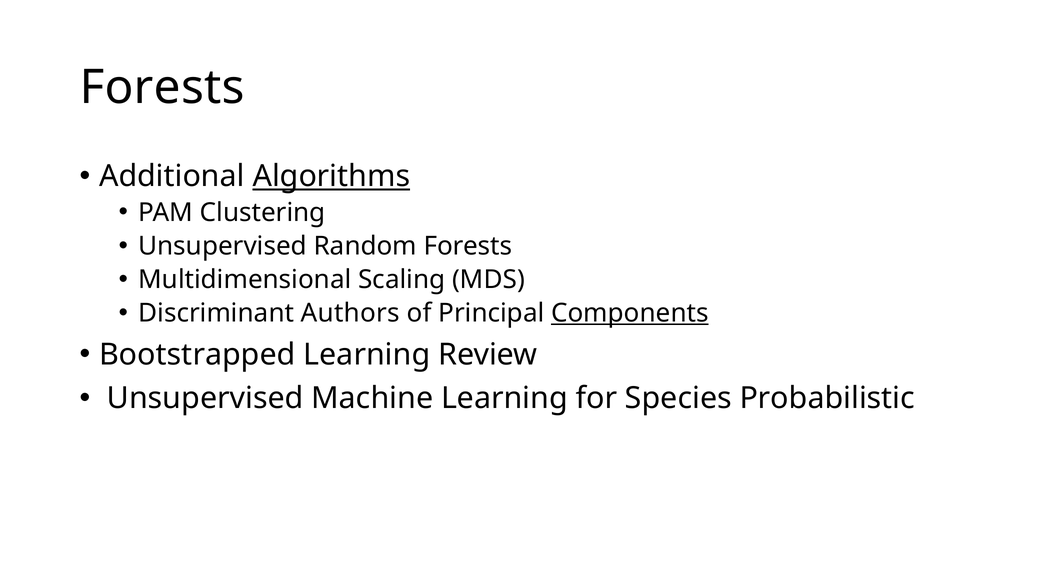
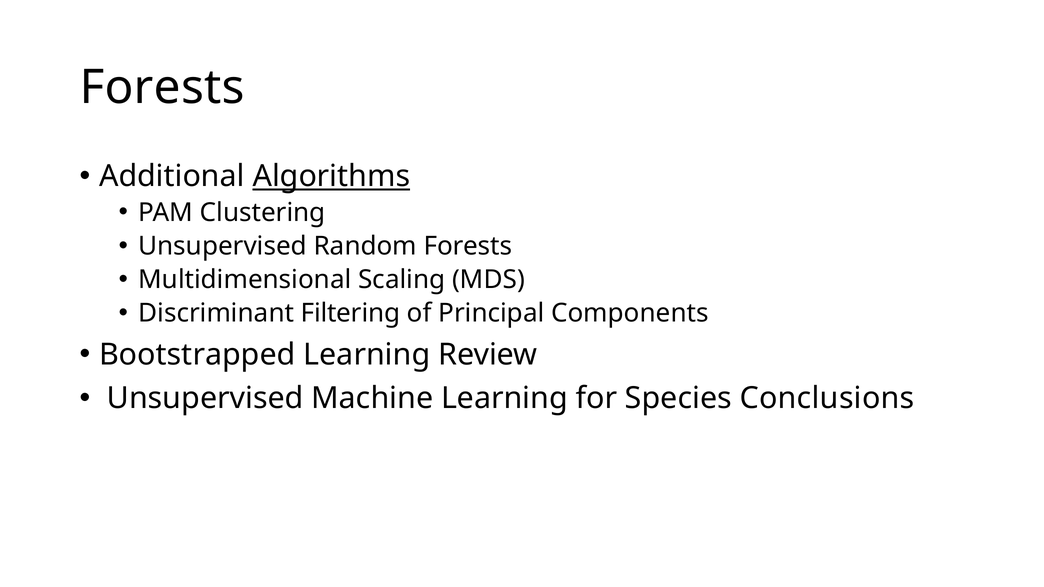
Authors: Authors -> Filtering (350, 313)
Components underline: present -> none (630, 313)
Probabilistic: Probabilistic -> Conclusions (827, 398)
